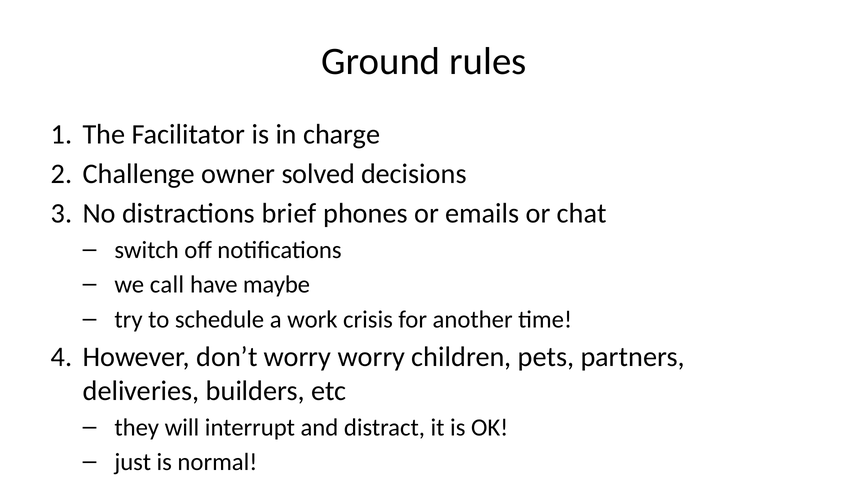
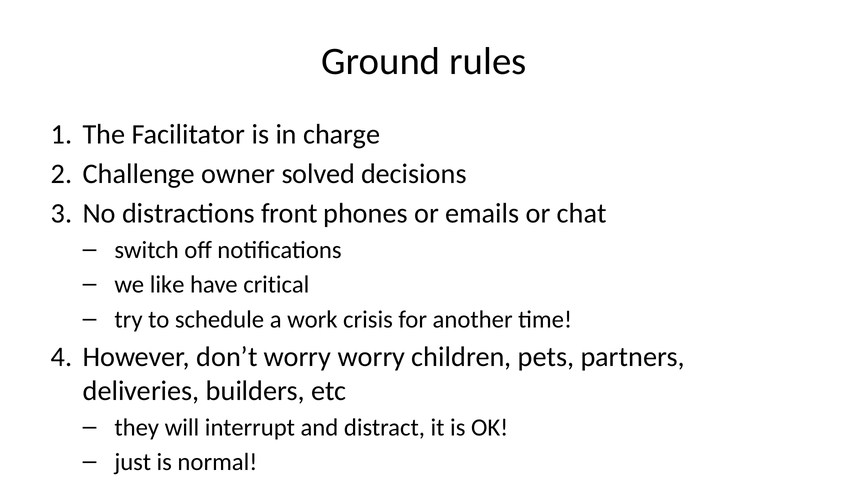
brief: brief -> front (289, 214)
call: call -> like (167, 285)
maybe: maybe -> critical (276, 285)
